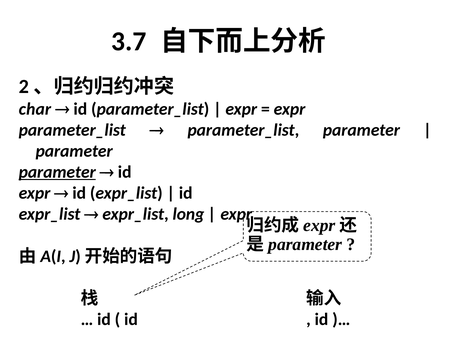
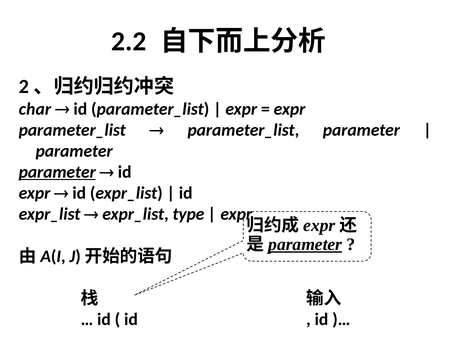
3.7: 3.7 -> 2.2 (129, 41)
long: long -> type (188, 214)
parameter underline: none -> present (305, 245)
